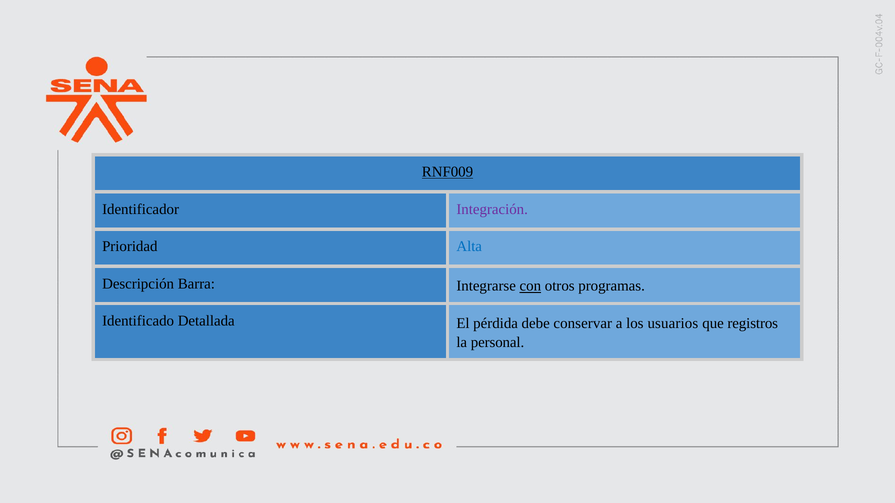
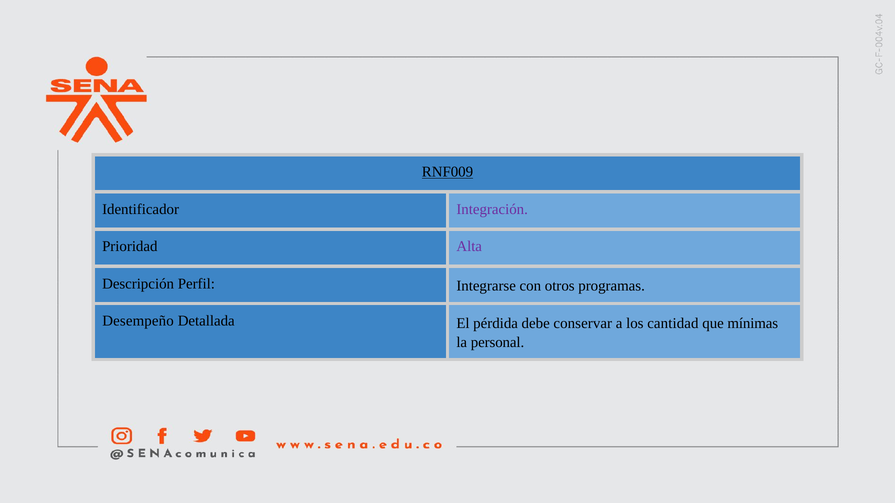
Alta colour: blue -> purple (469, 247)
Barra: Barra -> Perfil (196, 284)
con underline: present -> none (530, 286)
Identificado: Identificado -> Desempeño (138, 321)
usuarios: usuarios -> cantidad (673, 324)
registros: registros -> mínimas (753, 324)
